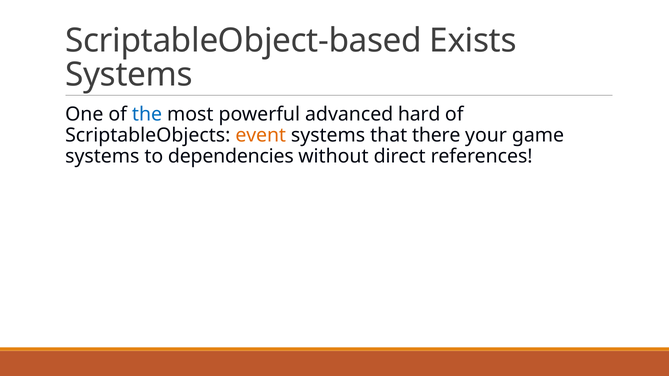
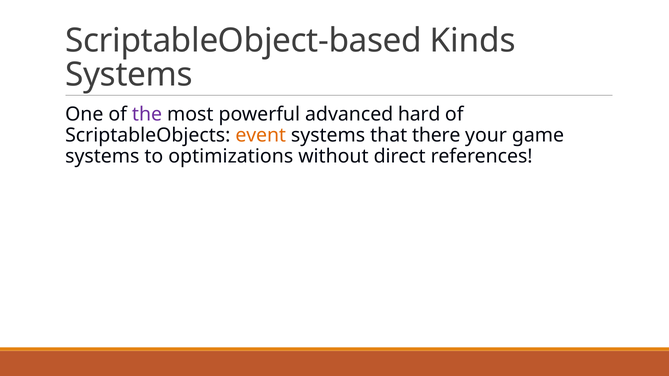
Exists: Exists -> Kinds (473, 41)
the colour: blue -> purple (147, 114)
dependencies: dependencies -> optimizations (231, 156)
